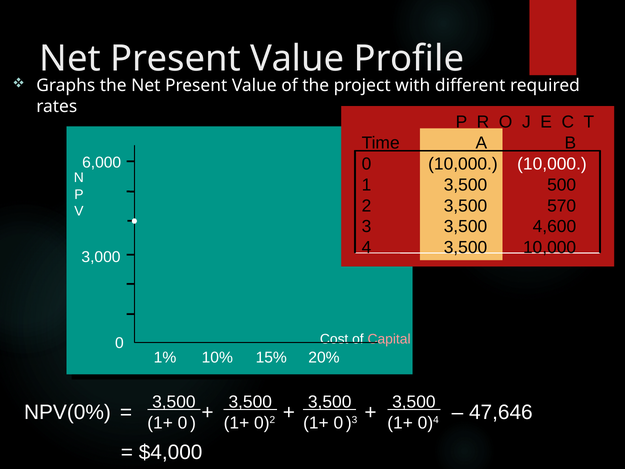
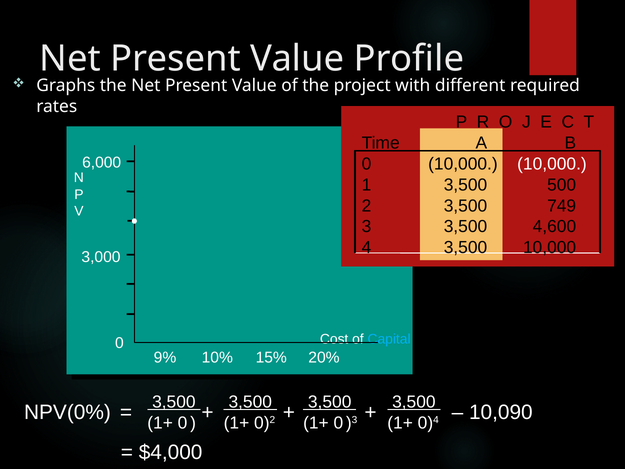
570: 570 -> 749 (562, 206)
Capital colour: pink -> light blue (389, 339)
1%: 1% -> 9% (165, 357)
47,646: 47,646 -> 10,090 (501, 412)
